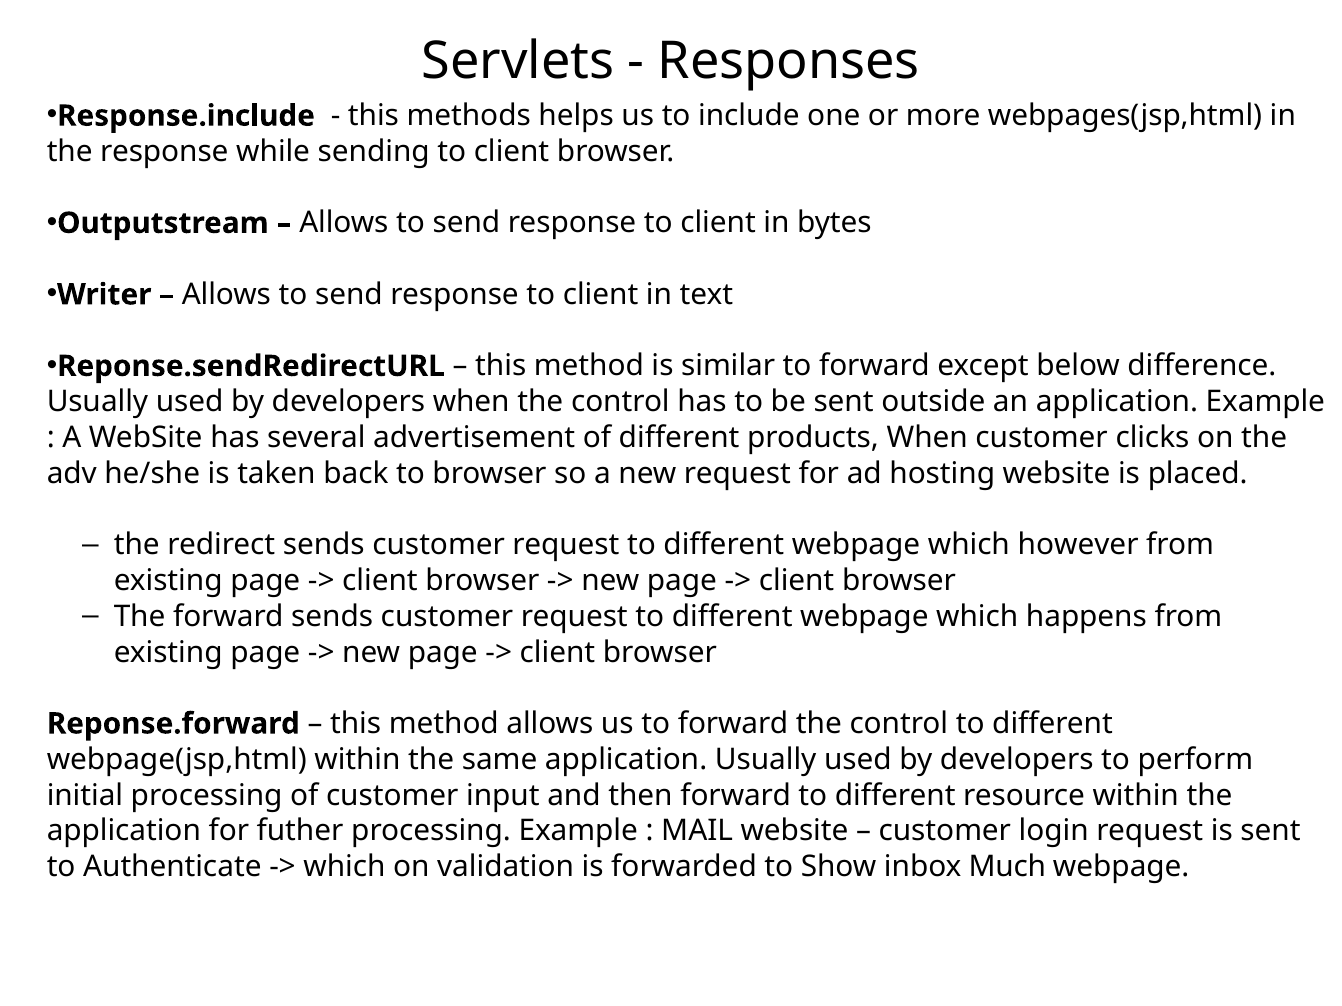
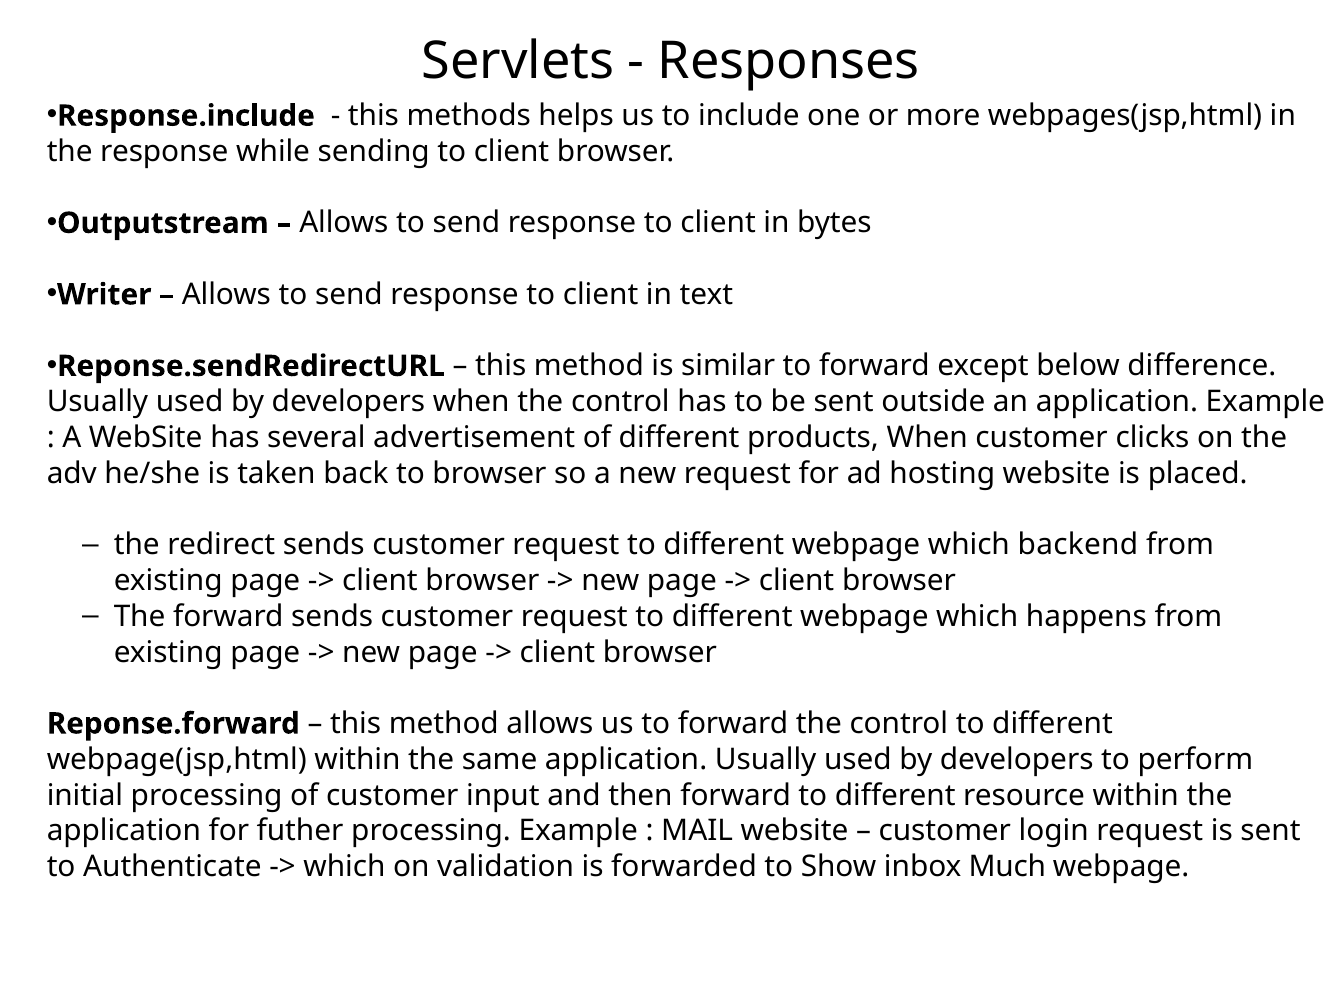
however: however -> backend (1078, 545)
